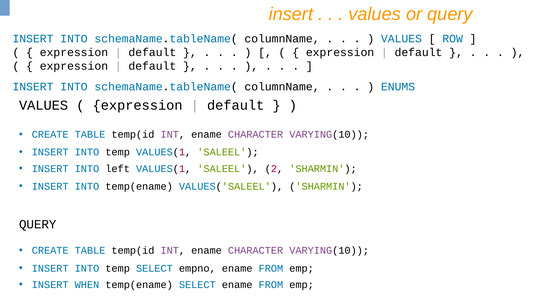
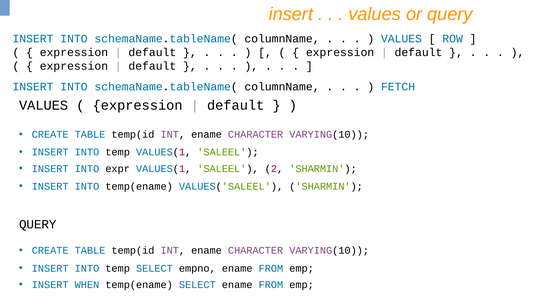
ENUMS: ENUMS -> FETCH (398, 87)
left: left -> expr (118, 168)
